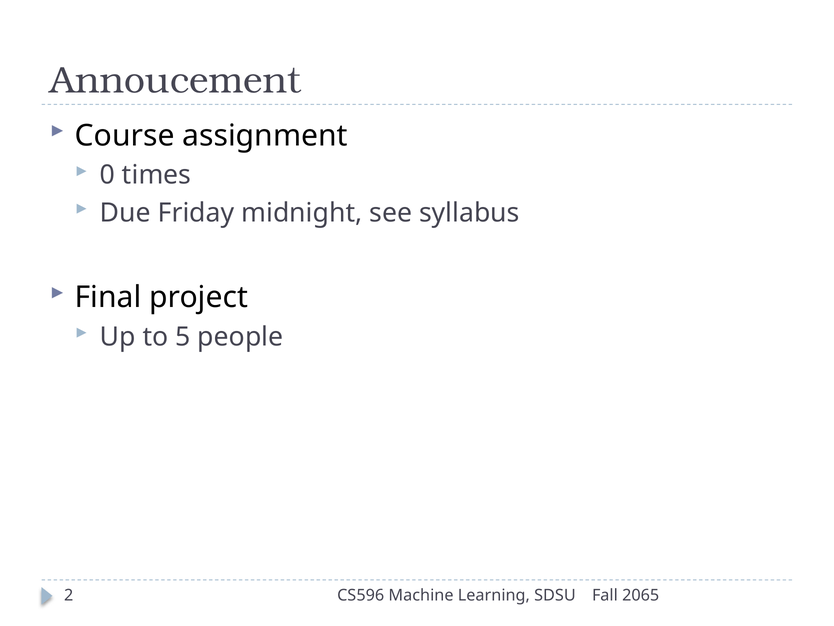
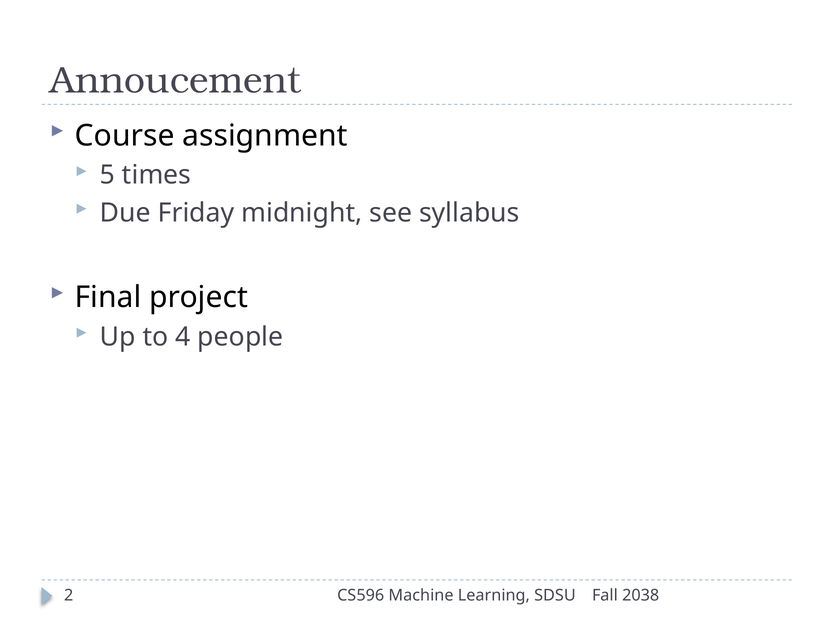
0: 0 -> 5 (108, 175)
5: 5 -> 4 (183, 337)
2065: 2065 -> 2038 (641, 595)
